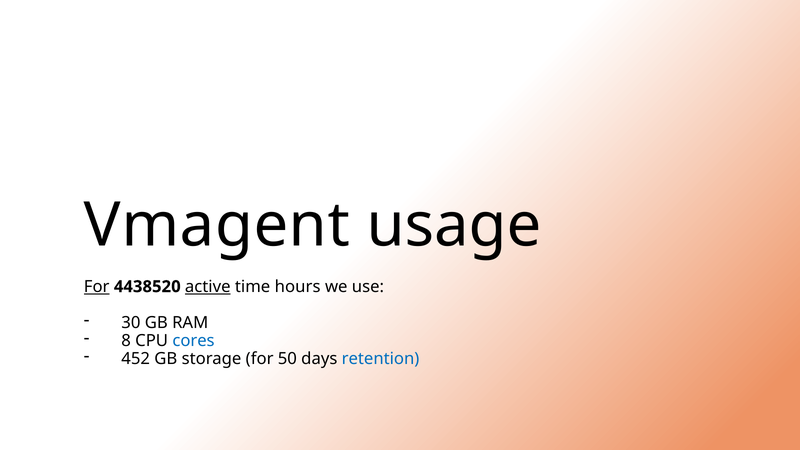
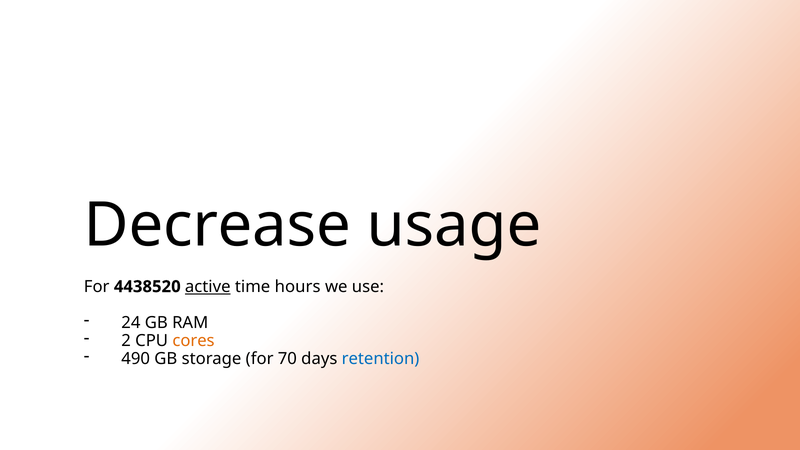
Vmagent: Vmagent -> Decrease (217, 226)
For underline: present -> none (97, 287)
30: 30 -> 24 (131, 323)
8: 8 -> 2 (126, 341)
cores colour: blue -> orange (194, 341)
452: 452 -> 490 (136, 359)
50: 50 -> 70 (287, 359)
